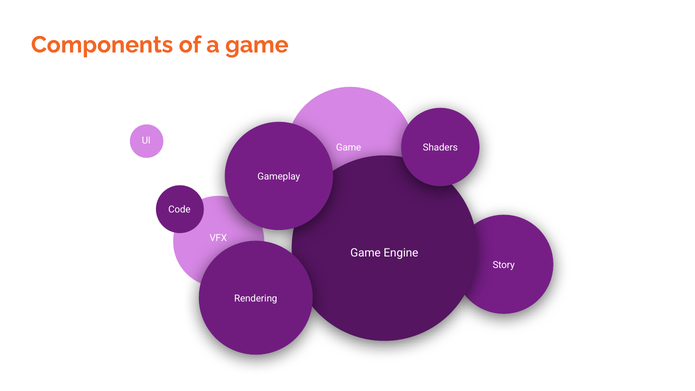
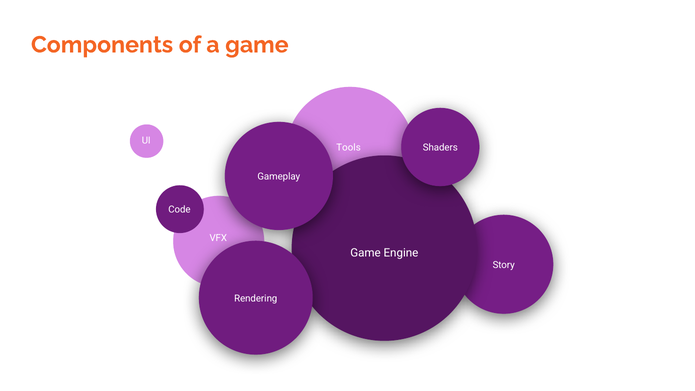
Game: Game -> Tools (349, 148)
